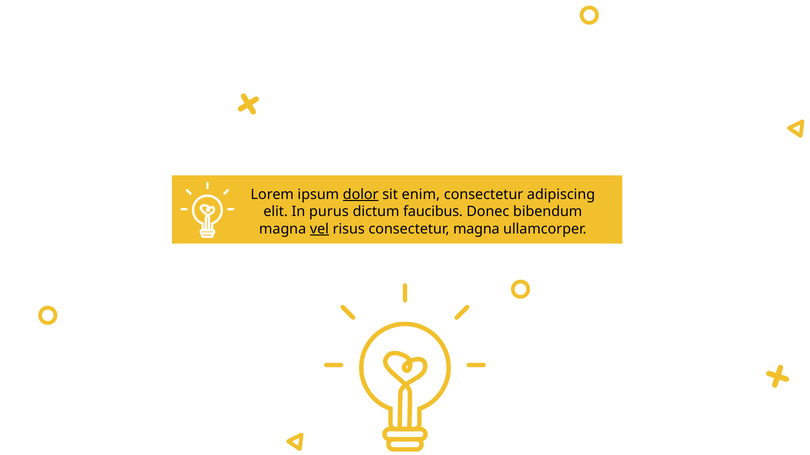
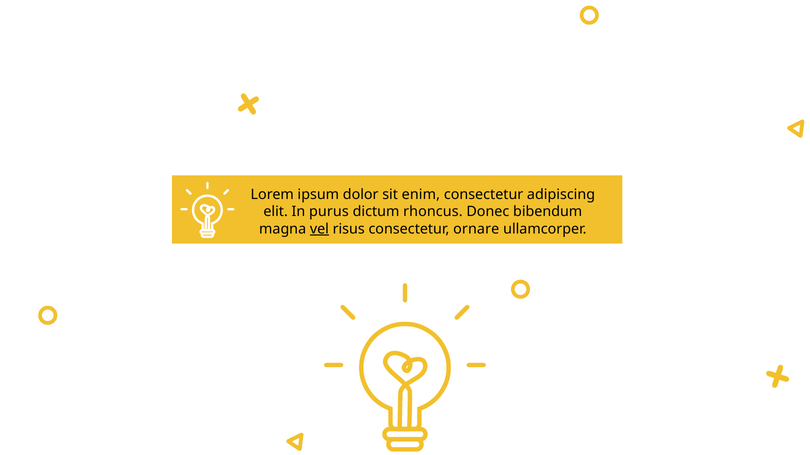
dolor underline: present -> none (361, 195)
faucibus: faucibus -> rhoncus (433, 212)
consectetur magna: magna -> ornare (476, 229)
